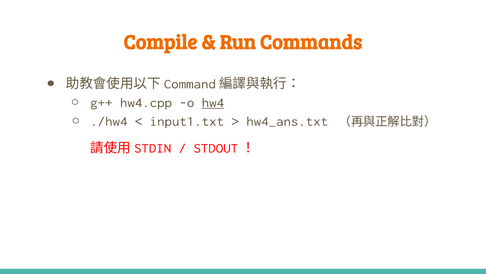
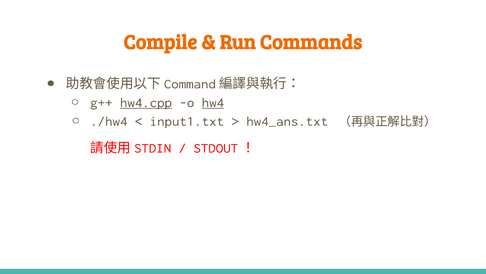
hw4.cpp underline: none -> present (146, 102)
